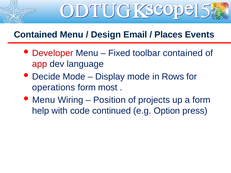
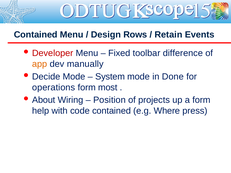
Email: Email -> Rows (135, 35)
Places: Places -> Retain (168, 35)
toolbar contained: contained -> difference (183, 53)
app colour: red -> orange (40, 64)
language: language -> manually (85, 64)
Display: Display -> System (110, 77)
Rows: Rows -> Done (173, 77)
Menu: Menu -> About (44, 100)
code continued: continued -> contained (112, 111)
Option: Option -> Where (167, 111)
